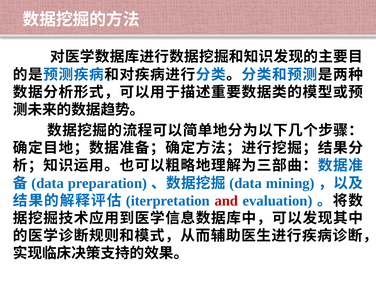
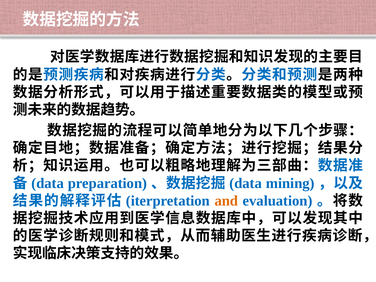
and colour: red -> orange (226, 201)
